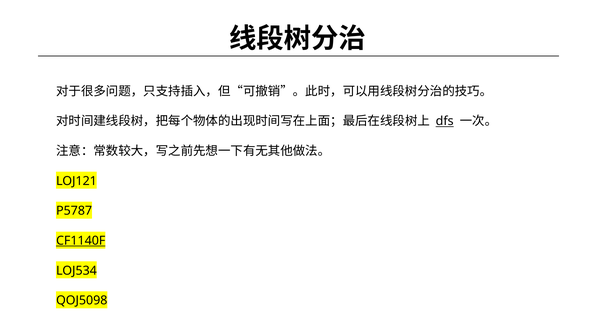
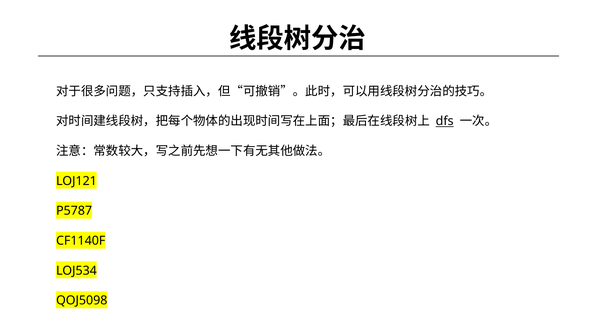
CF1140F underline: present -> none (81, 241)
